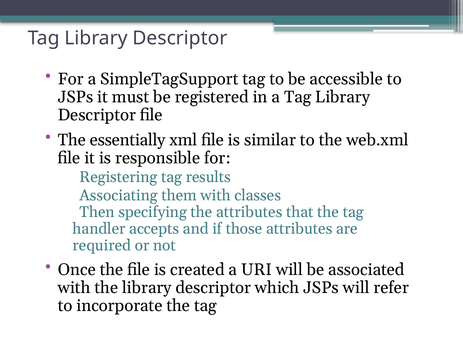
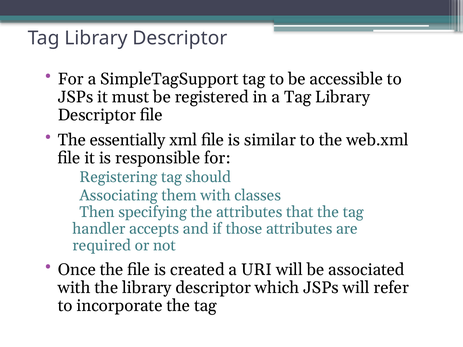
results: results -> should (208, 177)
